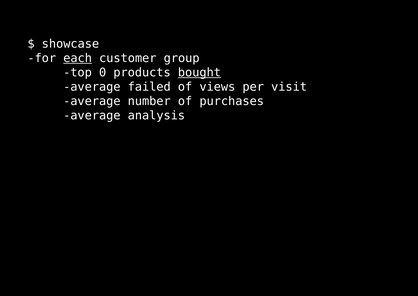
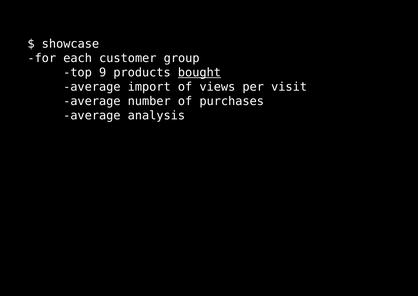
each underline: present -> none (78, 58)
0: 0 -> 9 (103, 72)
failed: failed -> import (149, 87)
